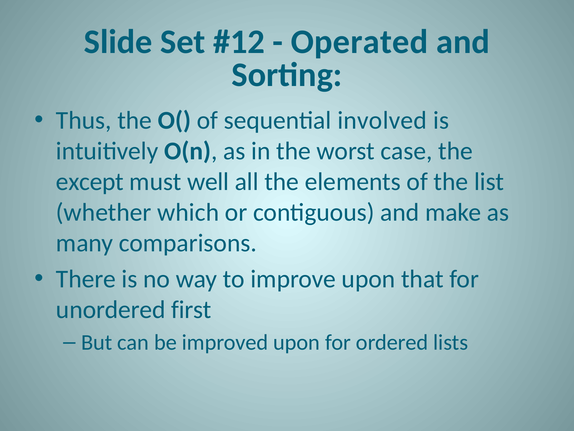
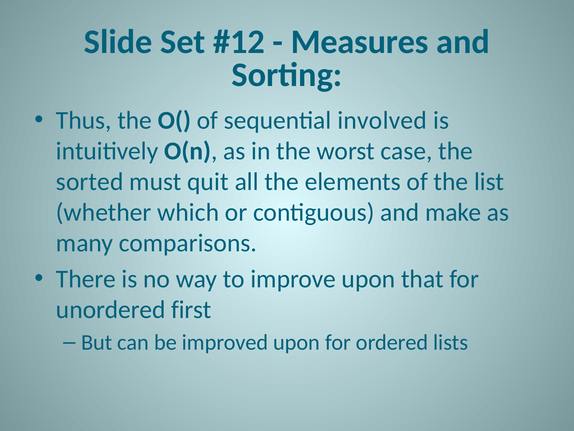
Operated: Operated -> Measures (360, 42)
except: except -> sorted (90, 182)
well: well -> quit (208, 182)
